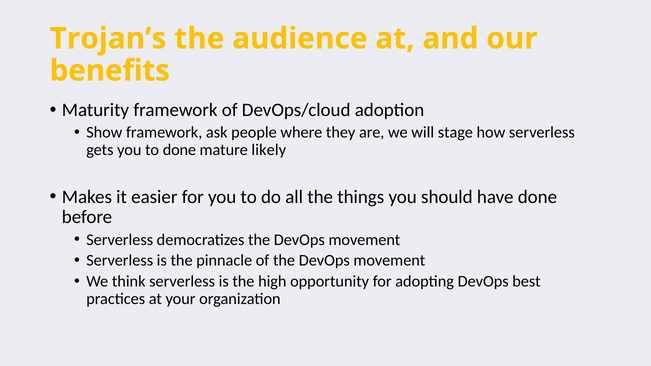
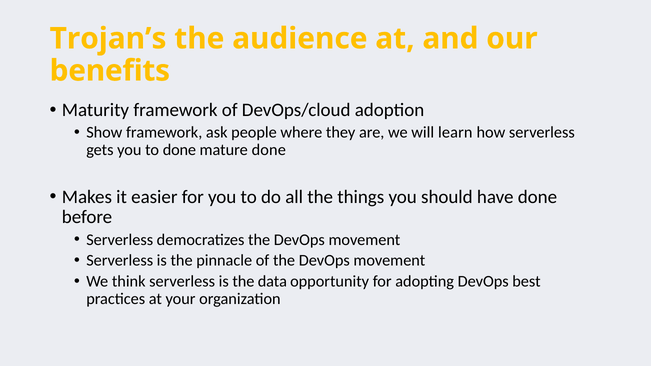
stage: stage -> learn (455, 133)
mature likely: likely -> done (269, 150)
high: high -> data (272, 282)
